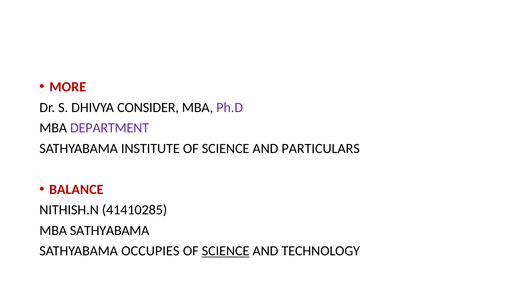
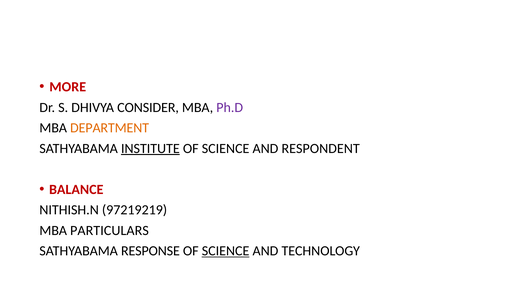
DEPARTMENT colour: purple -> orange (110, 128)
INSTITUTE underline: none -> present (150, 148)
PARTICULARS: PARTICULARS -> RESPONDENT (321, 148)
41410285: 41410285 -> 97219219 (135, 210)
MBA SATHYABAMA: SATHYABAMA -> PARTICULARS (109, 230)
OCCUPIES: OCCUPIES -> RESPONSE (150, 251)
